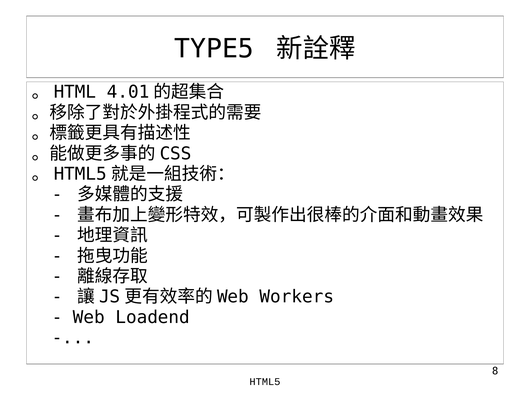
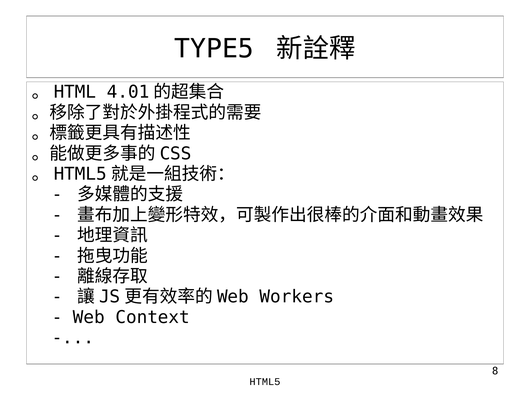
Loadend: Loadend -> Context (153, 318)
